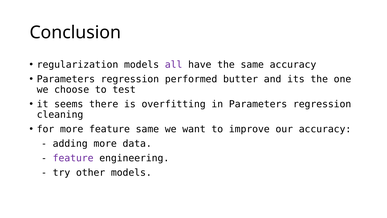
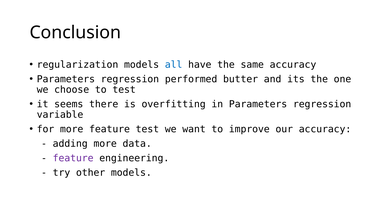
all colour: purple -> blue (174, 65)
cleaning: cleaning -> variable (60, 114)
feature same: same -> test (147, 129)
